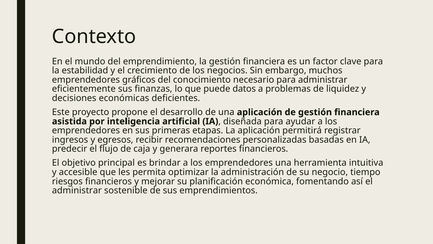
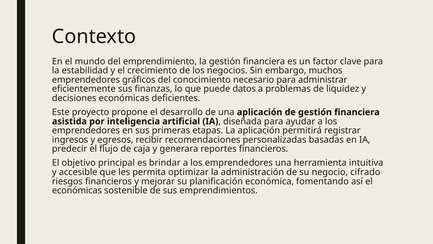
tiempo: tiempo -> cifrado (365, 172)
administrar: administrar -> económicas (77, 190)
